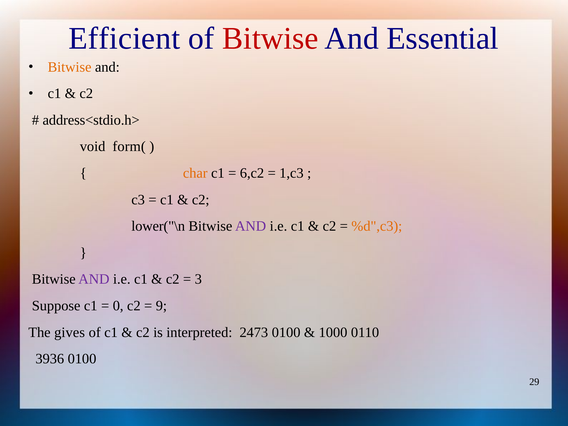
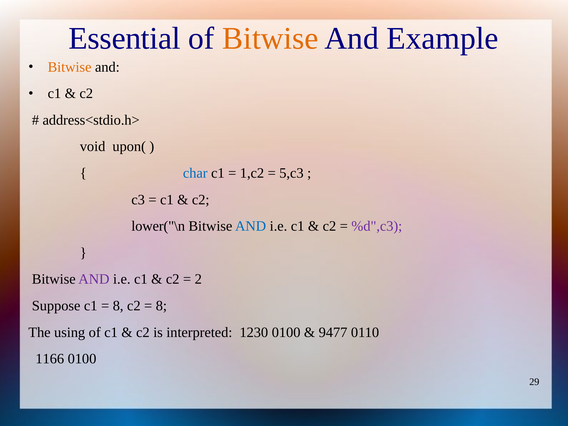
Efficient: Efficient -> Essential (125, 39)
Bitwise colour: red -> orange (270, 39)
Essential: Essential -> Example (443, 39)
form(: form( -> upon( (129, 147)
char colour: orange -> blue (195, 173)
6,c2: 6,c2 -> 1,c2 (252, 173)
1,c3: 1,c3 -> 5,c3 (291, 173)
AND colour: purple -> blue (251, 226)
%d",c3 colour: orange -> purple (377, 226)
3: 3 -> 2 (198, 279)
0: 0 -> 8 (118, 306)
9: 9 -> 8 (161, 306)
gives: gives -> using (70, 332)
2473: 2473 -> 1230 (254, 332)
1000: 1000 -> 9477 (333, 332)
3936: 3936 -> 1166 (50, 359)
